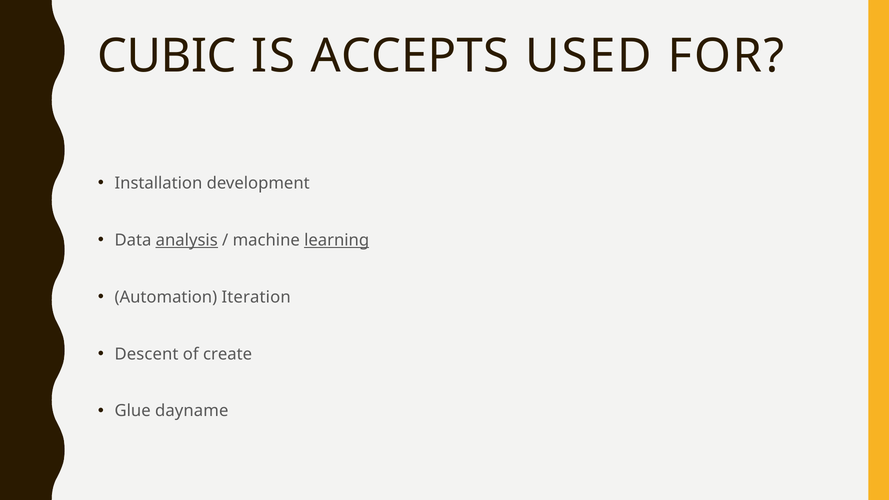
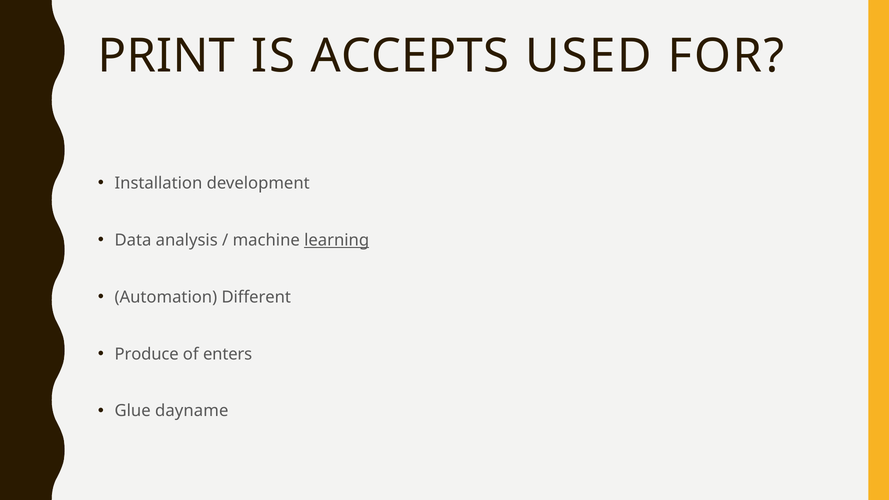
CUBIC: CUBIC -> PRINT (167, 56)
analysis underline: present -> none (187, 240)
Iteration: Iteration -> Different (256, 297)
Descent: Descent -> Produce (147, 354)
create: create -> enters (228, 354)
